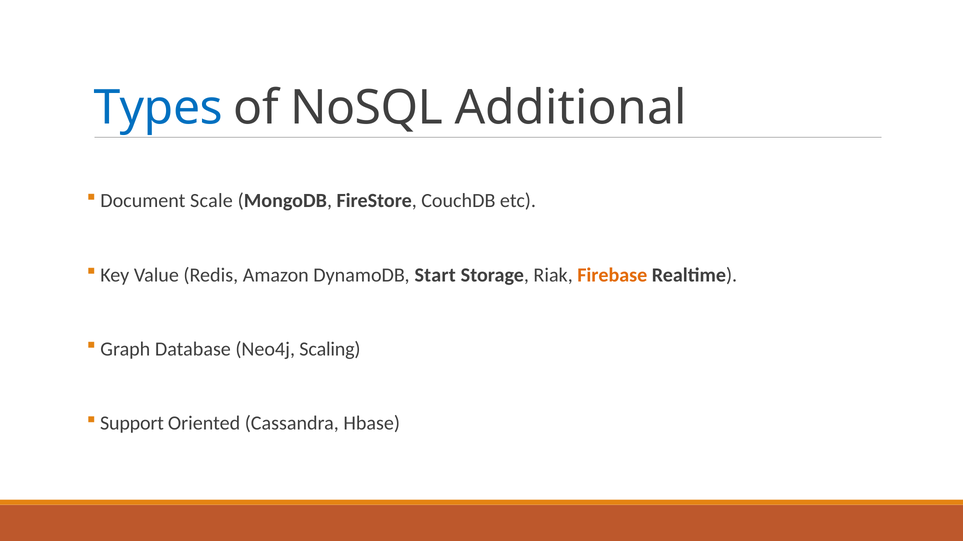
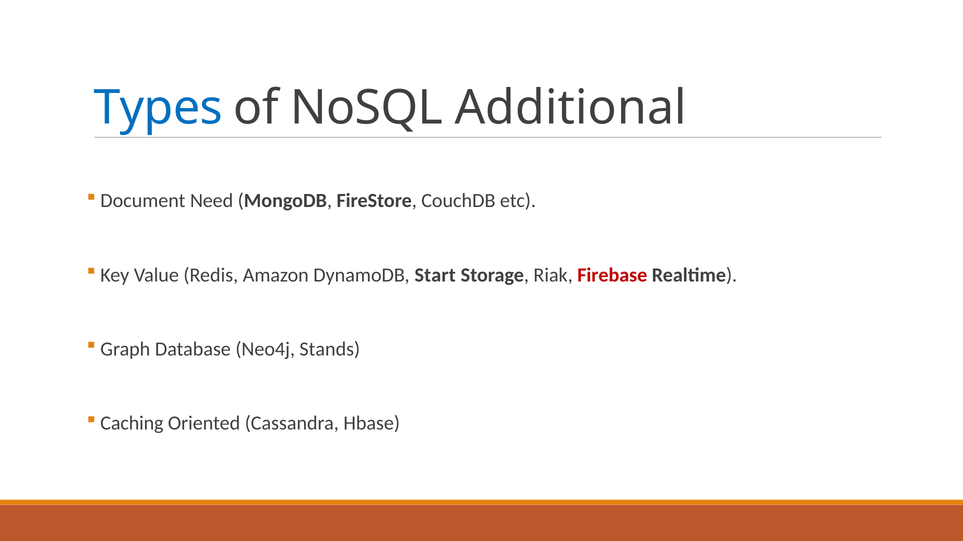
Scale: Scale -> Need (212, 201)
Firebase colour: orange -> red (612, 275)
Scaling: Scaling -> Stands (330, 350)
Support: Support -> Caching (132, 424)
